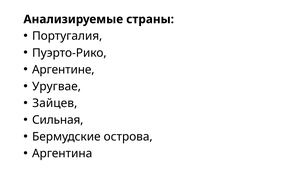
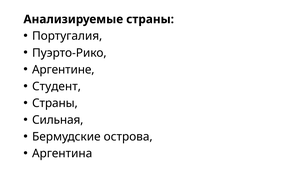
Уругвае: Уругвае -> Студент (57, 86)
Зайцев: Зайцев -> Страны (55, 103)
